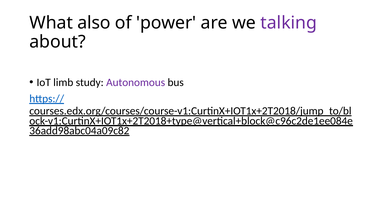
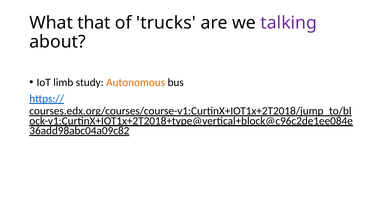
also: also -> that (94, 23)
power: power -> trucks (166, 23)
Autonomous colour: purple -> orange (136, 83)
